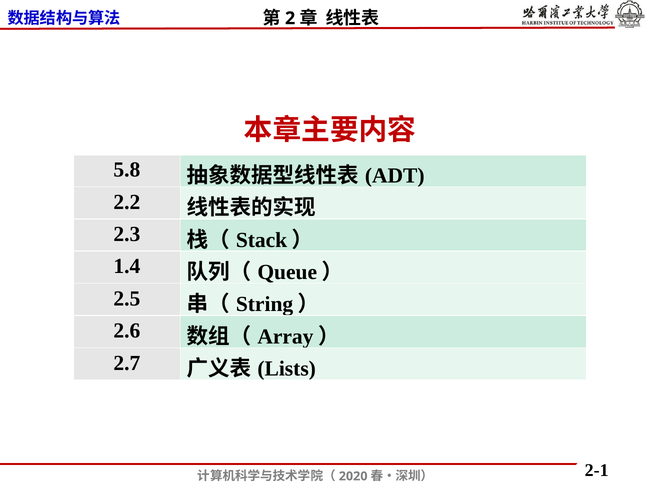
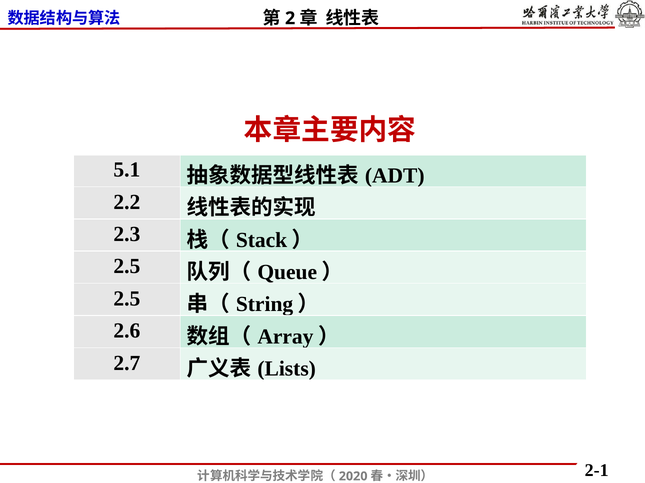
5.8: 5.8 -> 5.1 (127, 170)
1.4: 1.4 -> 2.5 (127, 267)
